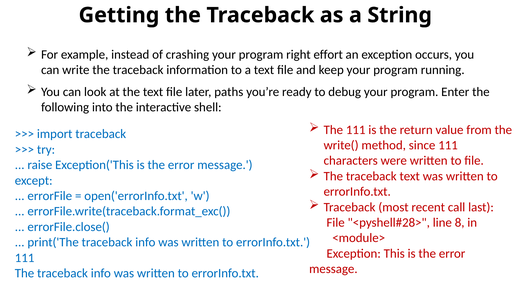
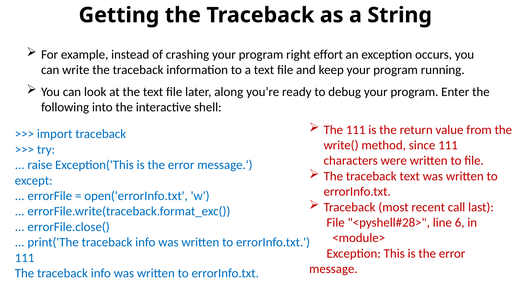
paths: paths -> along (229, 92)
8: 8 -> 6 (460, 222)
